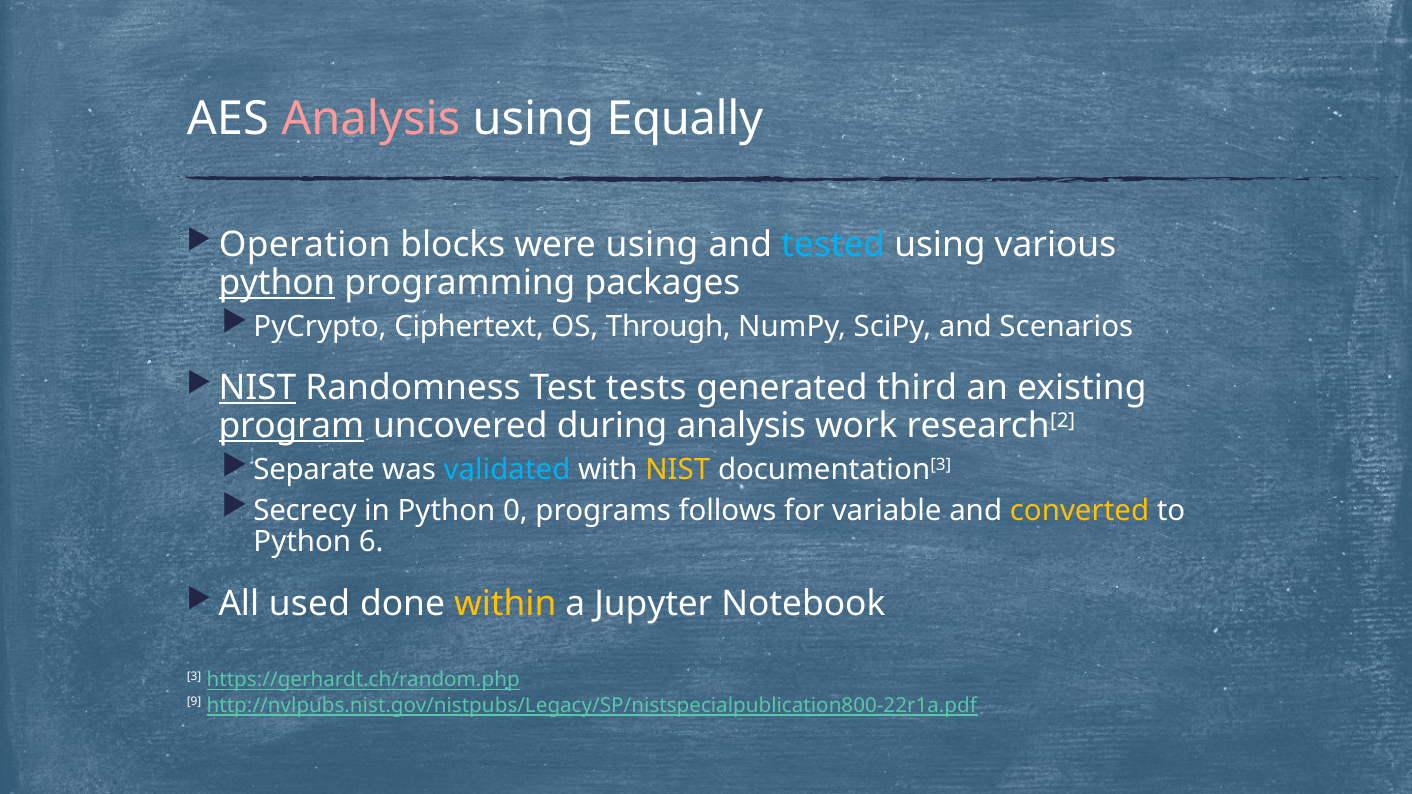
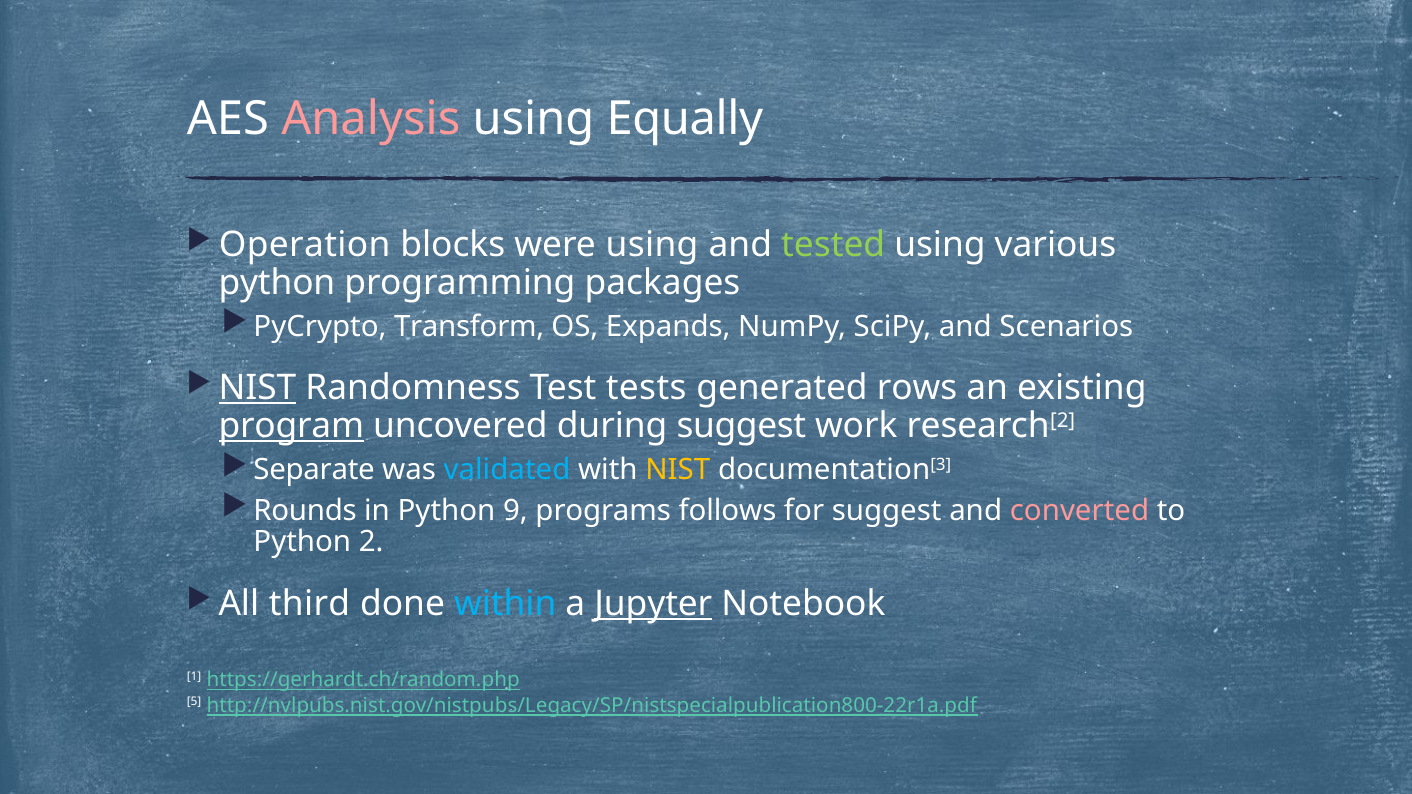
tested colour: light blue -> light green (833, 245)
python underline: present -> none (277, 283)
Ciphertext: Ciphertext -> Transform (469, 327)
Through: Through -> Expands (668, 327)
third: third -> rows (917, 388)
during analysis: analysis -> suggest (741, 426)
Secrecy: Secrecy -> Rounds (305, 511)
0: 0 -> 9 (515, 511)
for variable: variable -> suggest (887, 511)
converted colour: yellow -> pink (1079, 511)
6: 6 -> 2 (371, 542)
used: used -> third (309, 604)
within colour: yellow -> light blue (505, 604)
Jupyter underline: none -> present (653, 604)
3: 3 -> 1 (194, 677)
9: 9 -> 5 (194, 702)
